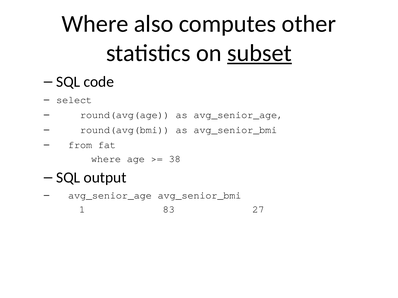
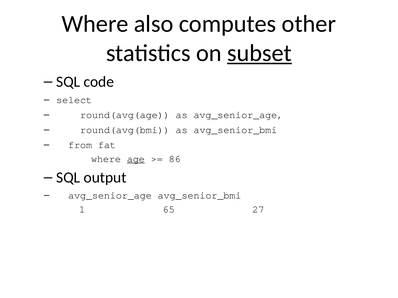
age underline: none -> present (136, 159)
38: 38 -> 86 (175, 159)
83: 83 -> 65 (169, 210)
